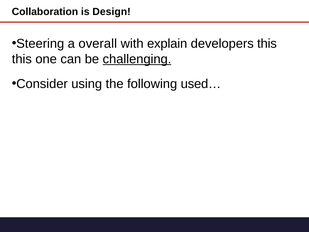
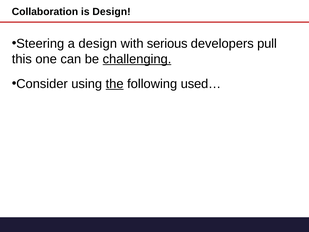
a overall: overall -> design (98, 44)
explain: explain -> serious (167, 44)
developers this: this -> pull (267, 44)
the underline: none -> present (115, 84)
